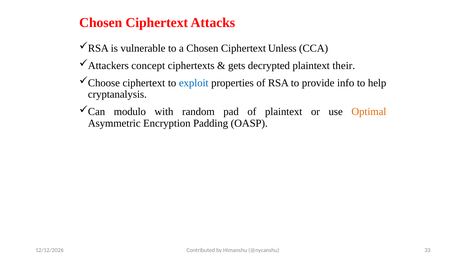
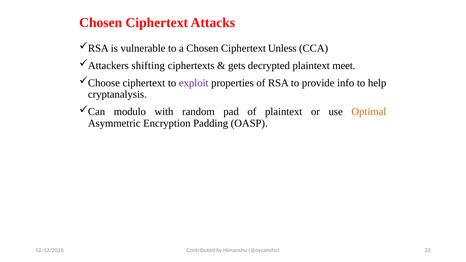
concept: concept -> shifting (148, 66)
their: their -> meet (344, 66)
exploit colour: blue -> purple (194, 83)
